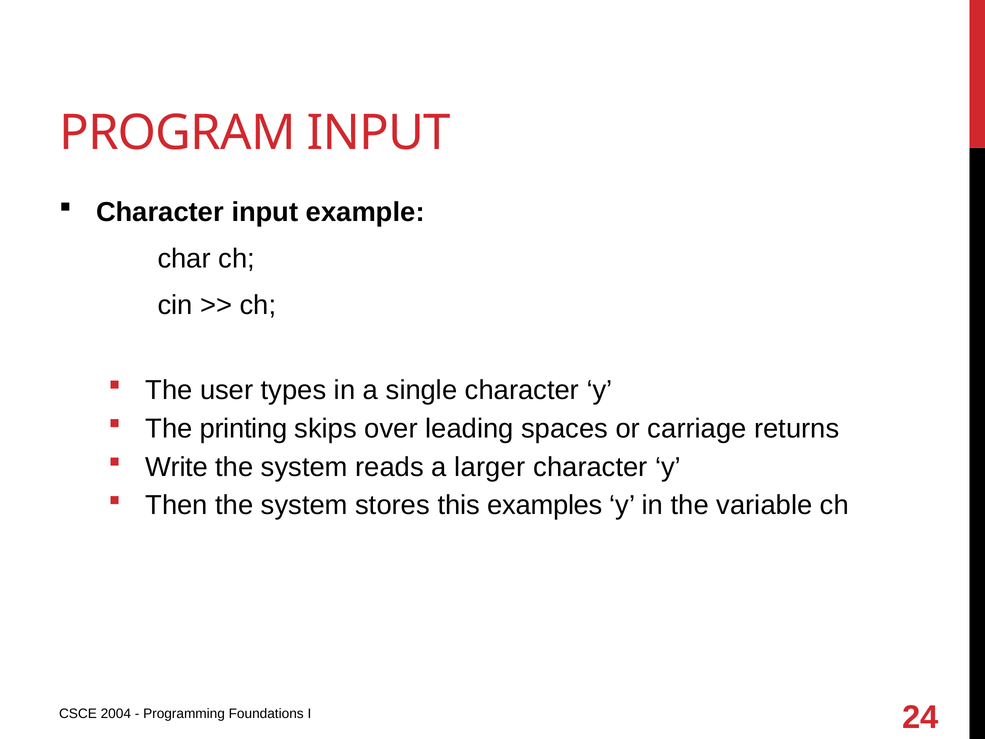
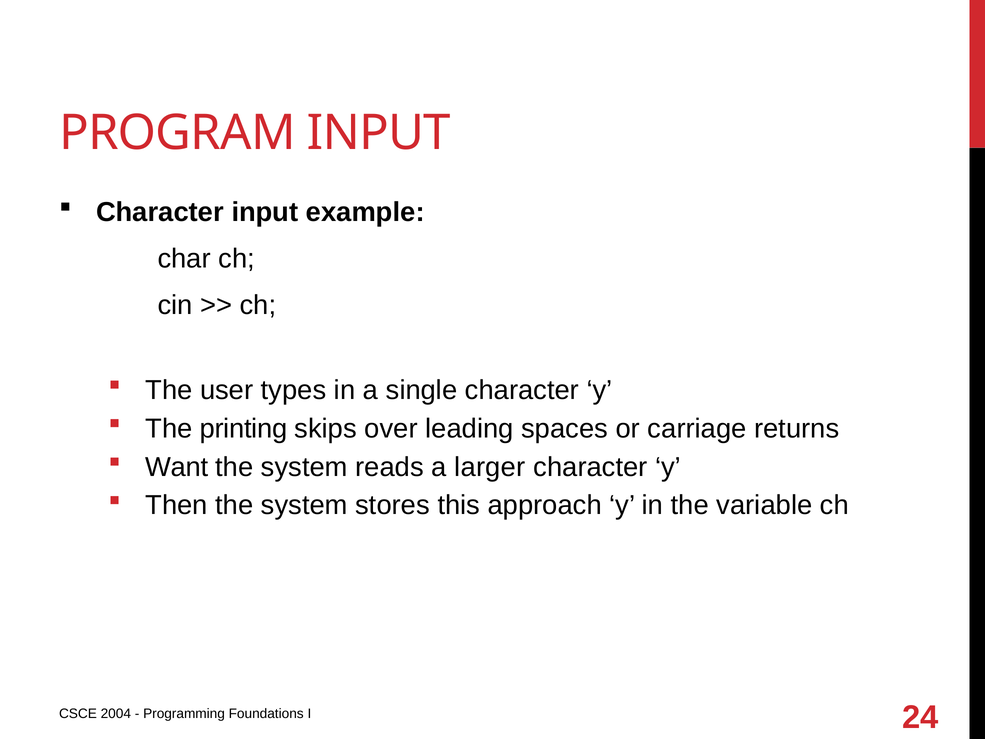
Write: Write -> Want (177, 467)
examples: examples -> approach (545, 505)
